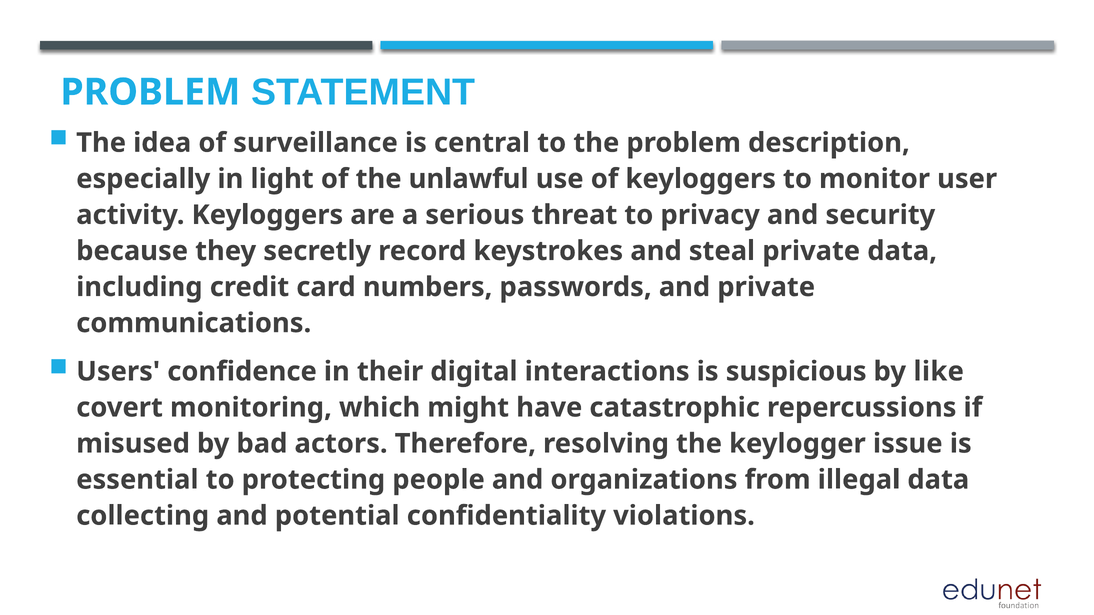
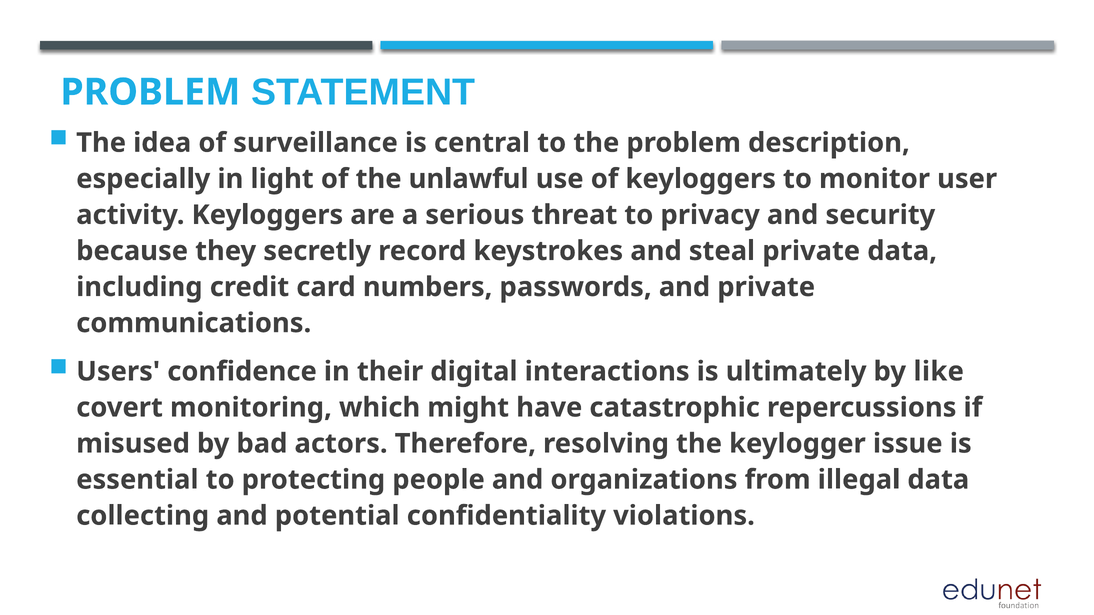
suspicious: suspicious -> ultimately (796, 372)
